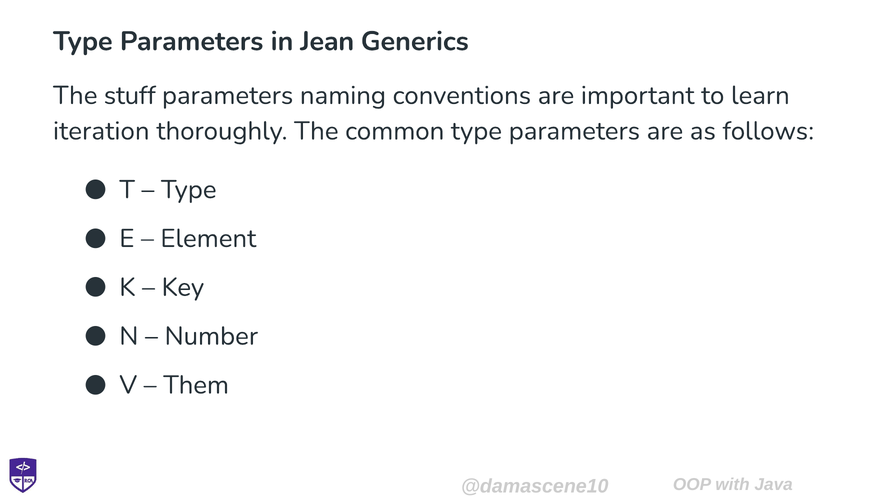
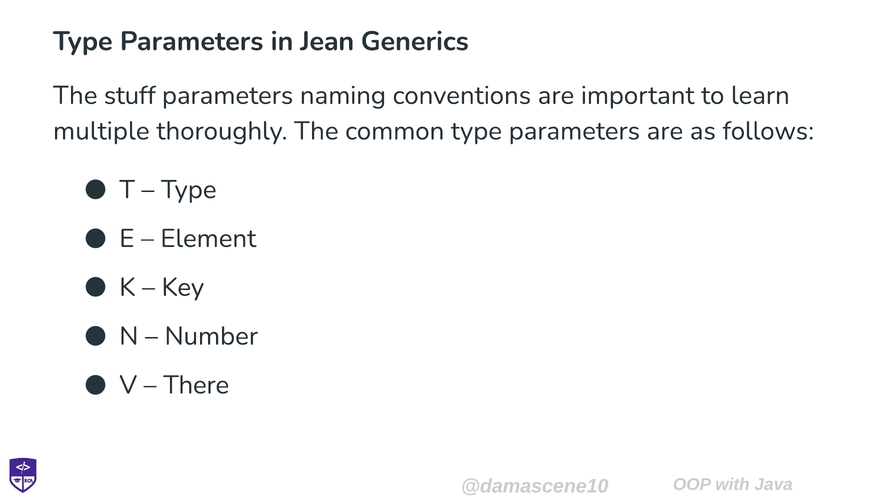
iteration: iteration -> multiple (101, 131)
Them: Them -> There (196, 385)
